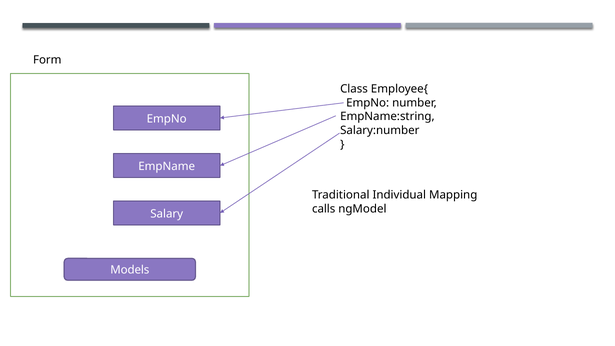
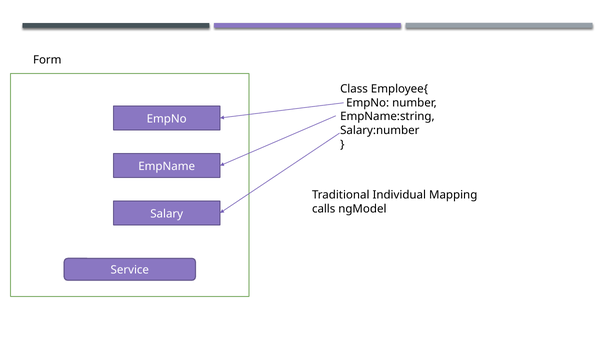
Models: Models -> Service (130, 270)
